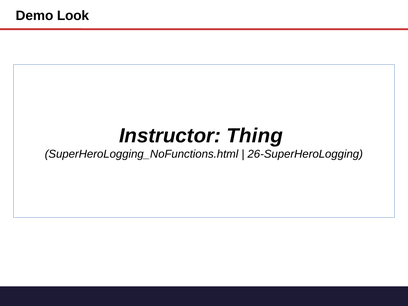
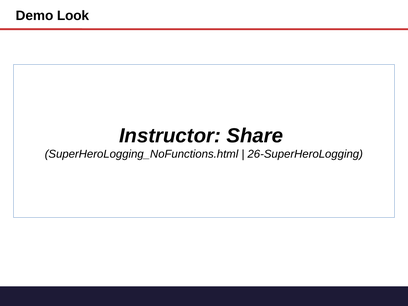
Thing: Thing -> Share (255, 136)
